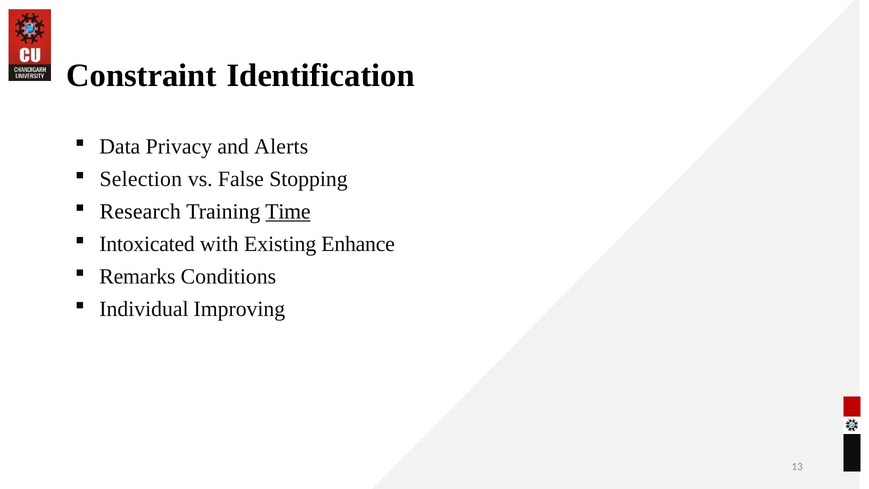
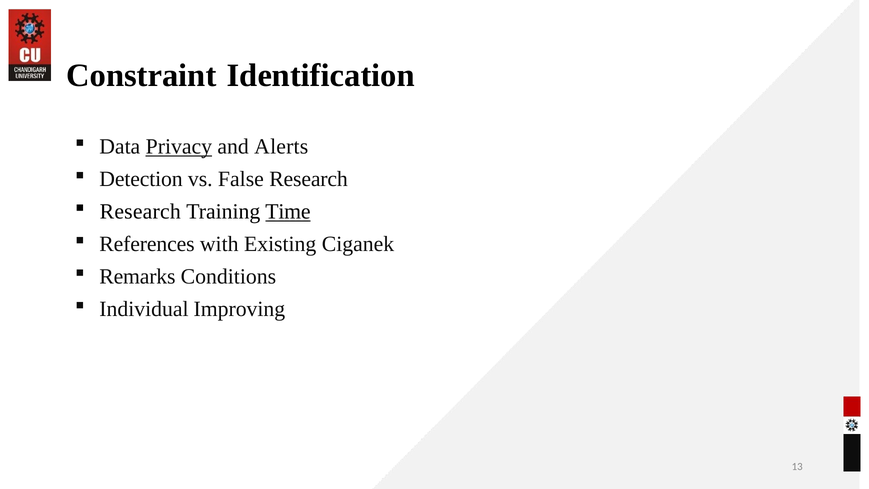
Privacy underline: none -> present (179, 147)
Selection: Selection -> Detection (141, 179)
False Stopping: Stopping -> Research (309, 179)
Intoxicated: Intoxicated -> References (147, 244)
Enhance: Enhance -> Ciganek (358, 244)
